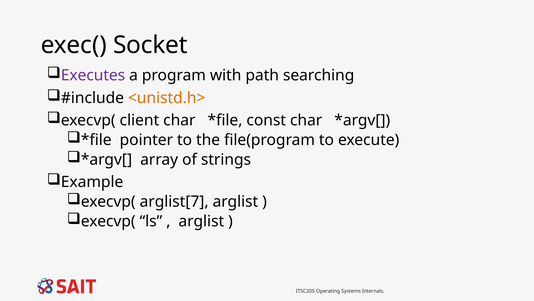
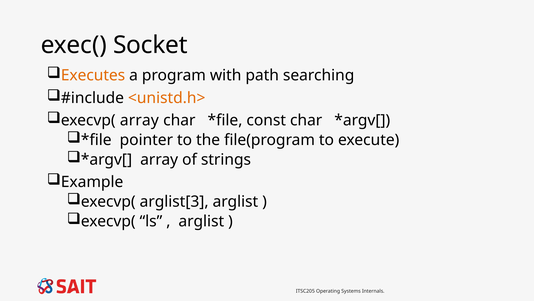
Executes colour: purple -> orange (93, 75)
execvp( client: client -> array (139, 120)
arglist[7: arglist[7 -> arglist[3 (174, 201)
